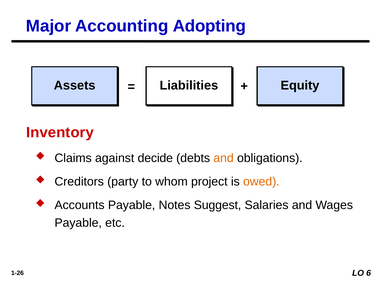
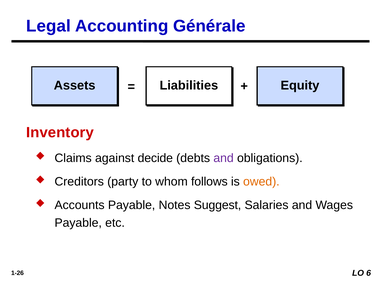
Major: Major -> Legal (48, 26)
Adopting: Adopting -> Générale (209, 26)
and colour: orange -> purple (224, 158)
project: project -> follows (209, 181)
